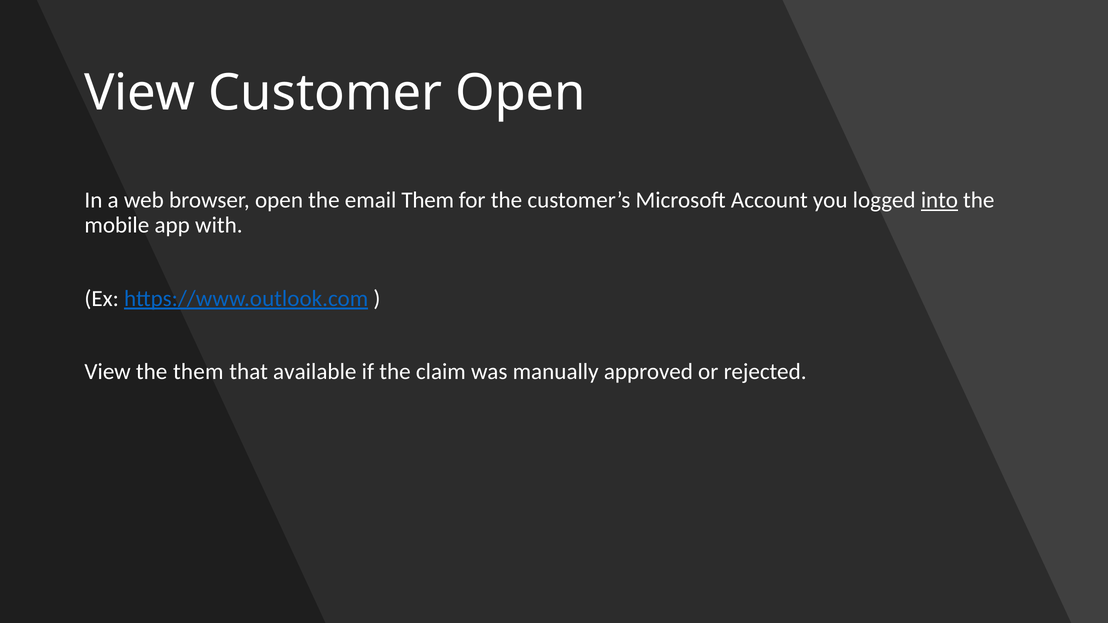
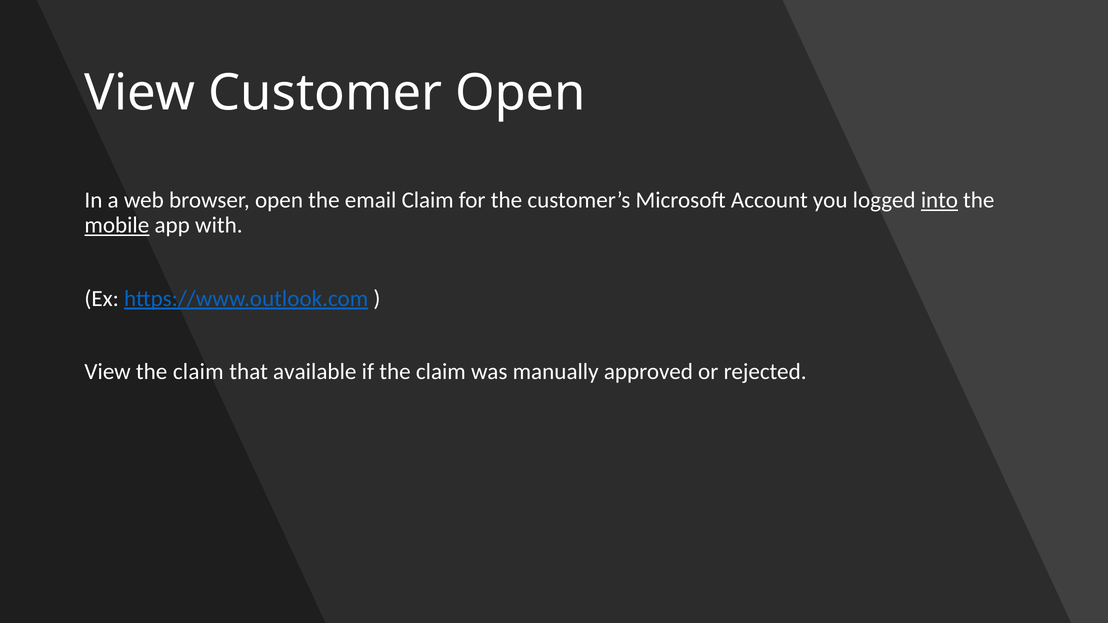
email Them: Them -> Claim (428, 200)
mobile underline: none -> present (117, 225)
View the them: them -> claim (198, 372)
